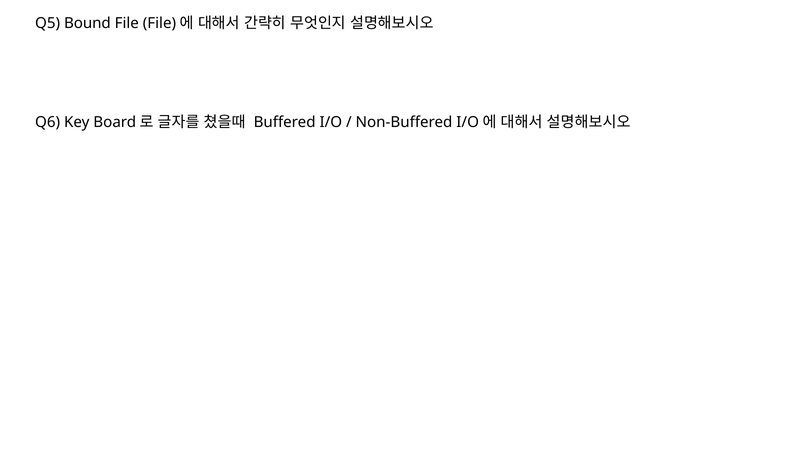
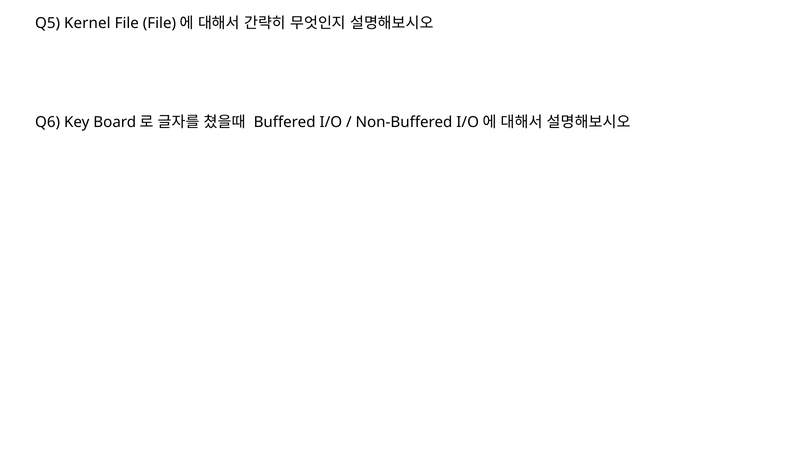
Bound: Bound -> Kernel (87, 23)
